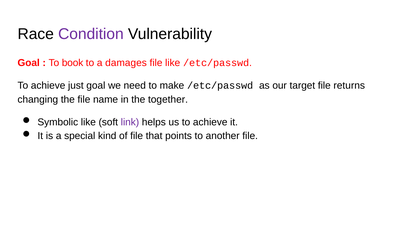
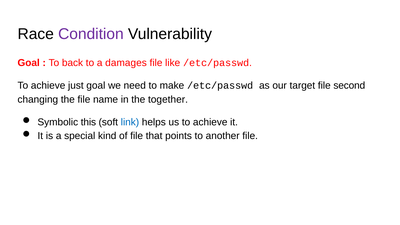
book: book -> back (73, 63)
returns: returns -> second (349, 86)
Symbolic like: like -> this (88, 122)
link colour: purple -> blue (130, 122)
